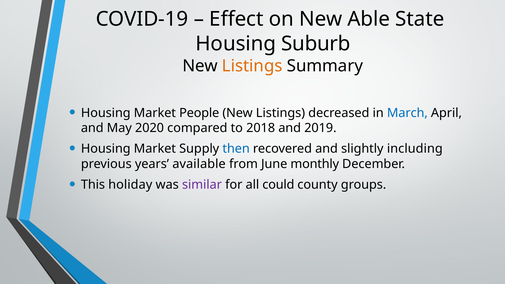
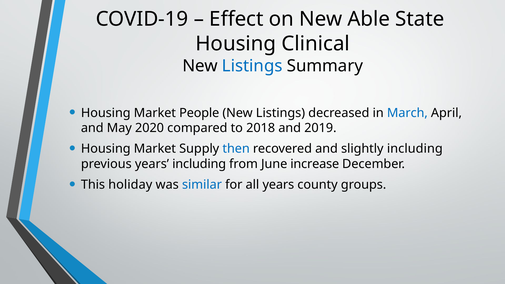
Suburb: Suburb -> Clinical (316, 44)
Listings colour: orange -> blue (252, 66)
years available: available -> including (199, 164)
monthly: monthly -> increase (315, 164)
similar colour: purple -> blue (202, 185)
all could: could -> years (278, 185)
